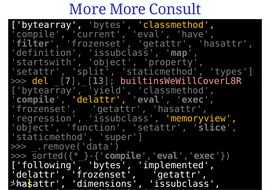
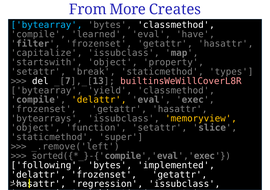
More: More -> From (88, 9)
Consult: Consult -> Creates (175, 9)
bytearray colour: white -> light blue (47, 25)
classmethod colour: yellow -> white (176, 25)
current: current -> learned (99, 34)
definition: definition -> capitalize (47, 53)
split: split -> break (93, 72)
del colour: yellow -> white (40, 81)
regression: regression -> bytearrays (47, 119)
_.remove('data: _.remove('data -> _.remove('left (75, 147)
dimensions: dimensions -> regression (107, 184)
